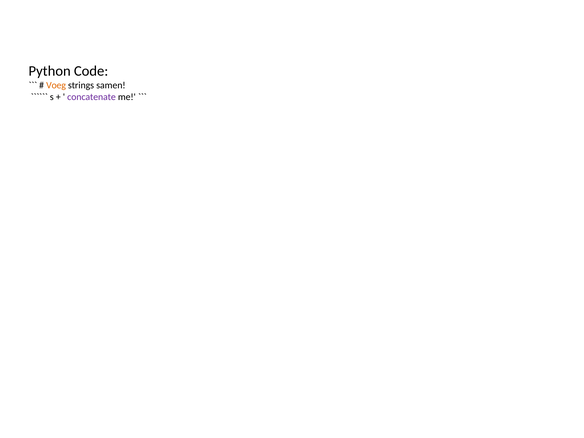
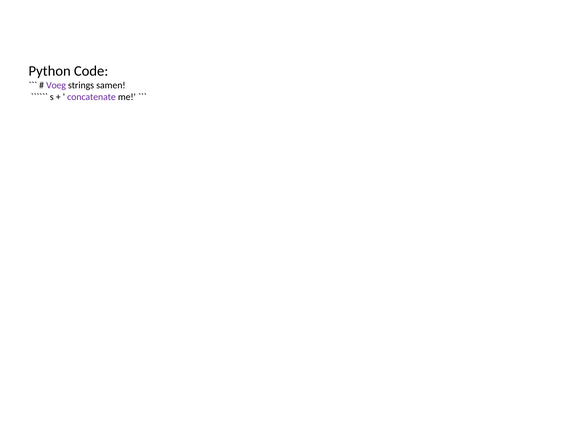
Voeg colour: orange -> purple (56, 85)
